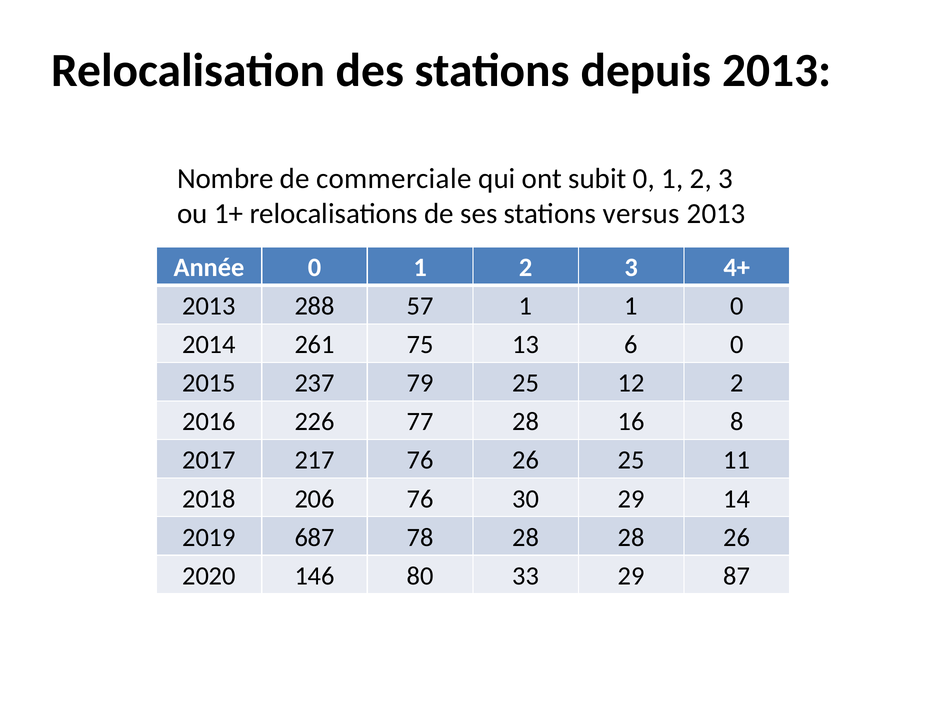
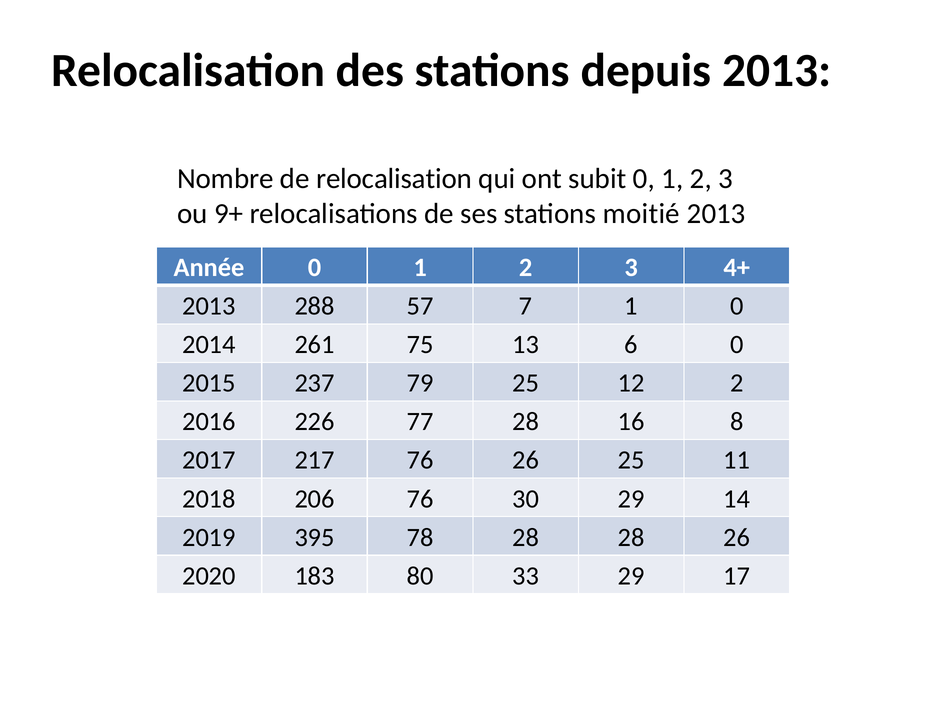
de commerciale: commerciale -> relocalisation (394, 179)
1+: 1+ -> 9+ (229, 213)
versus: versus -> moitié (641, 213)
57 1: 1 -> 7 (526, 306)
687: 687 -> 395 (315, 537)
146: 146 -> 183 (315, 575)
87: 87 -> 17 (737, 575)
